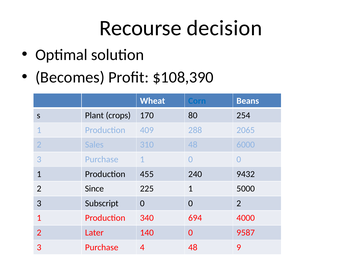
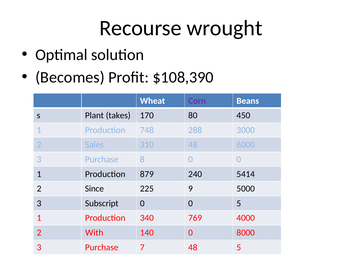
decision: decision -> wrought (224, 28)
Corn colour: blue -> purple (197, 101)
crops: crops -> takes (118, 116)
254: 254 -> 450 (243, 116)
409: 409 -> 748 (147, 130)
2065: 2065 -> 3000 (246, 130)
Purchase 1: 1 -> 8 (142, 160)
455: 455 -> 879 (147, 174)
9432: 9432 -> 5414 (246, 174)
225 1: 1 -> 9 (191, 189)
0 2: 2 -> 5 (239, 204)
694: 694 -> 769 (195, 218)
Later: Later -> With (94, 233)
9587: 9587 -> 8000 (246, 233)
4: 4 -> 7 (142, 248)
48 9: 9 -> 5 (239, 248)
